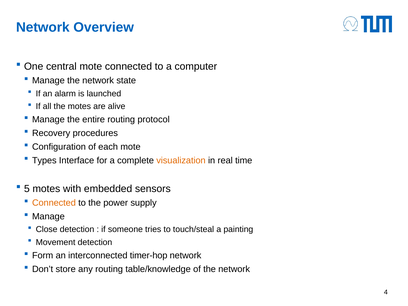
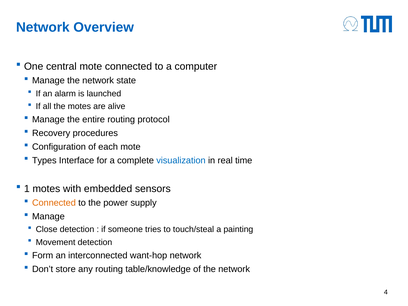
visualization colour: orange -> blue (181, 160)
5: 5 -> 1 (27, 189)
timer-hop: timer-hop -> want-hop (149, 256)
